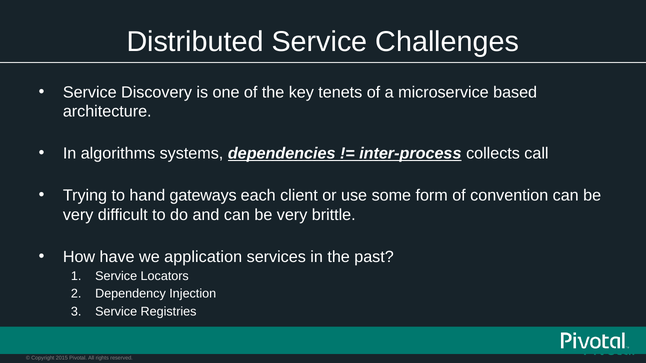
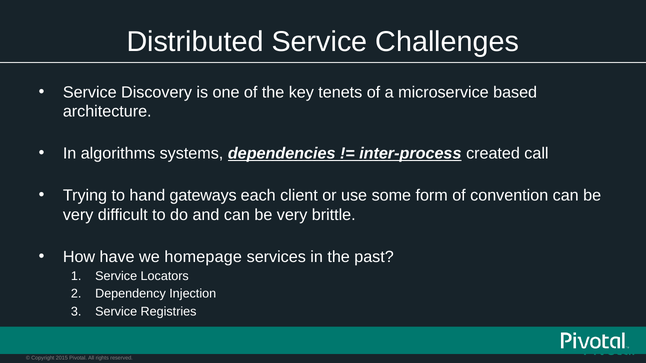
collects: collects -> created (493, 154)
application: application -> homepage (203, 257)
